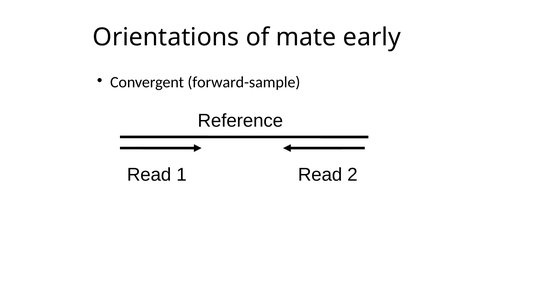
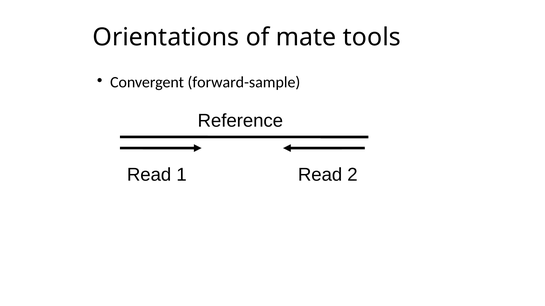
early: early -> tools (372, 37)
